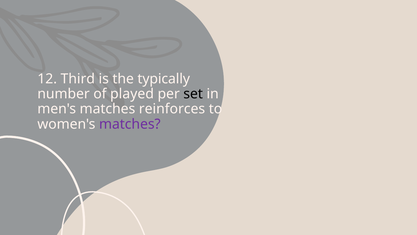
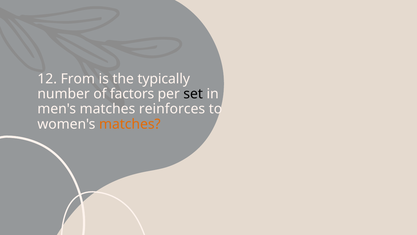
Third: Third -> From (78, 79)
played: played -> factors (132, 94)
matches colour: purple -> orange (130, 124)
